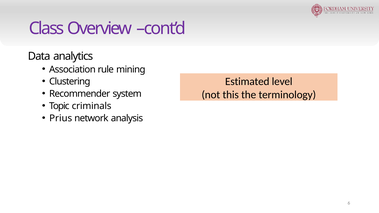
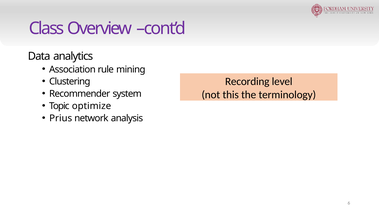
Estimated: Estimated -> Recording (247, 82)
criminals: criminals -> optimize (92, 106)
